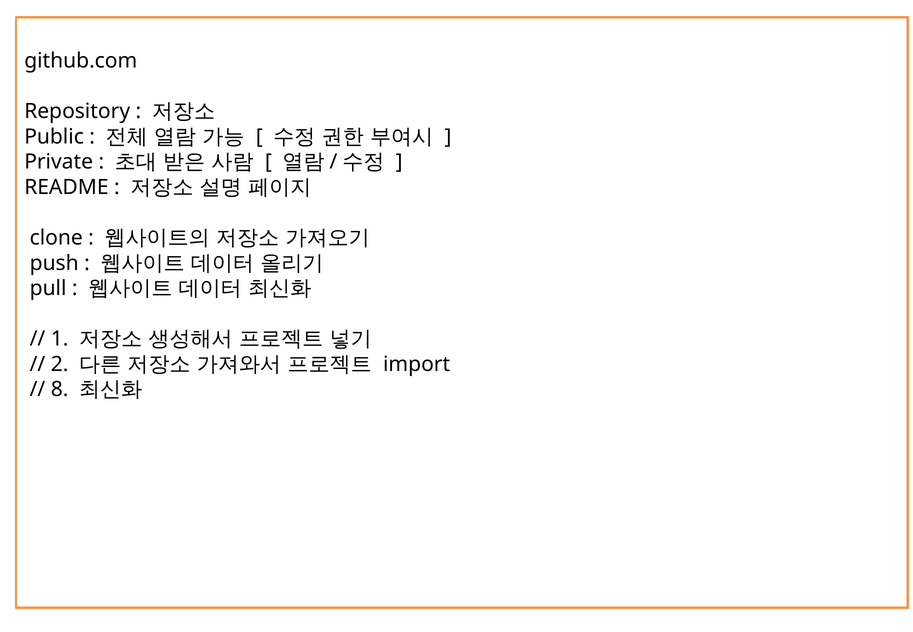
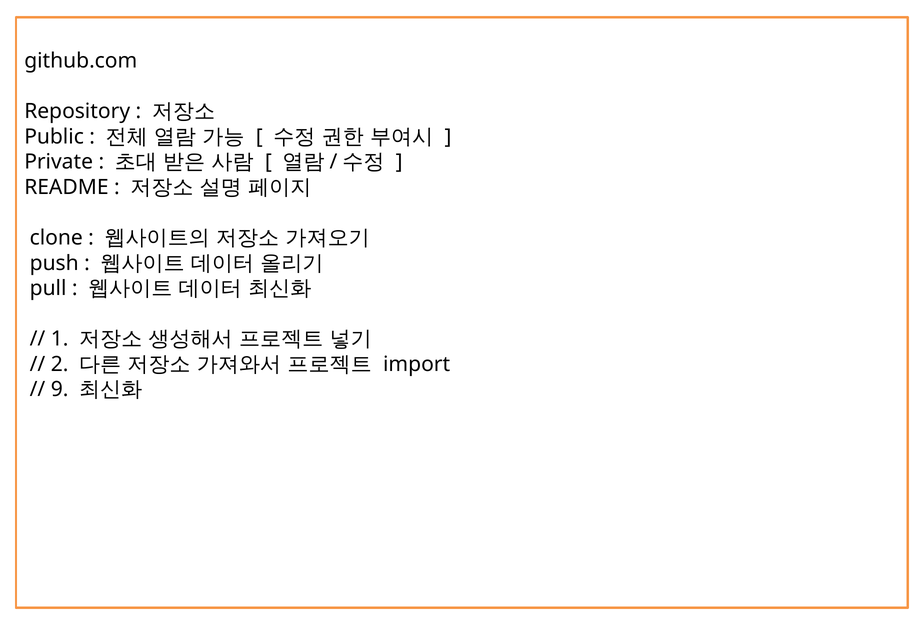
8: 8 -> 9 (60, 390)
